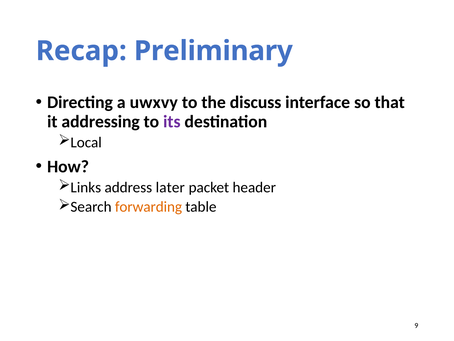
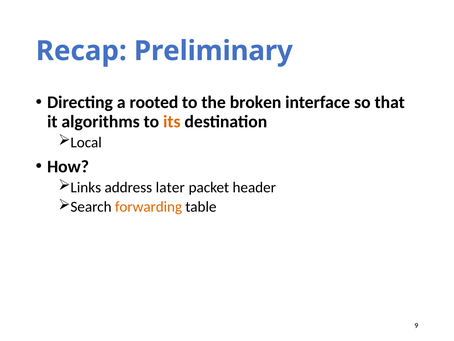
uwxvy: uwxvy -> rooted (154, 102)
discuss: discuss -> broken (256, 102)
addressing: addressing -> algorithms (101, 121)
its colour: purple -> orange (172, 121)
